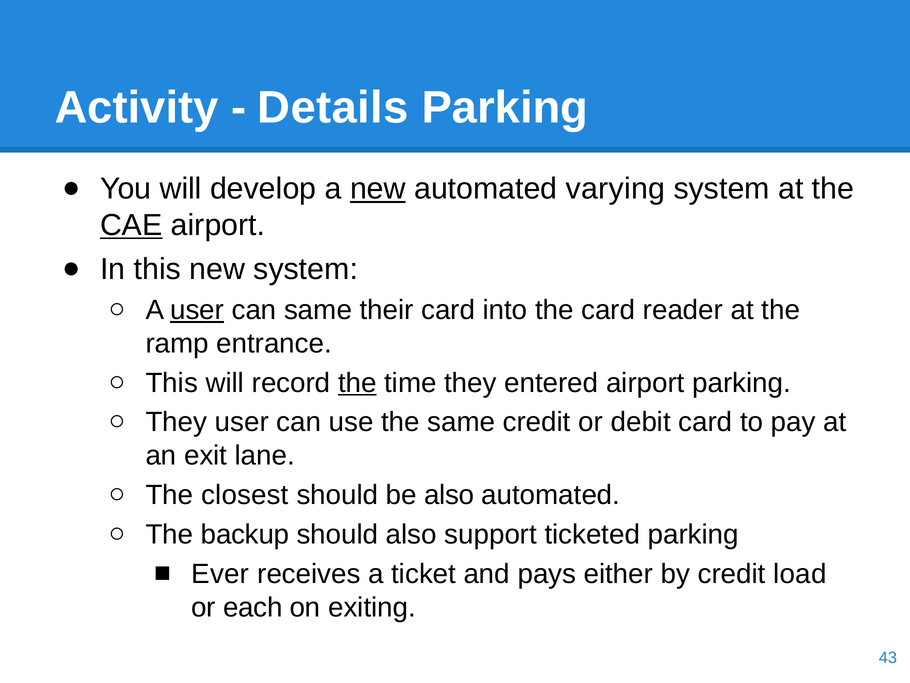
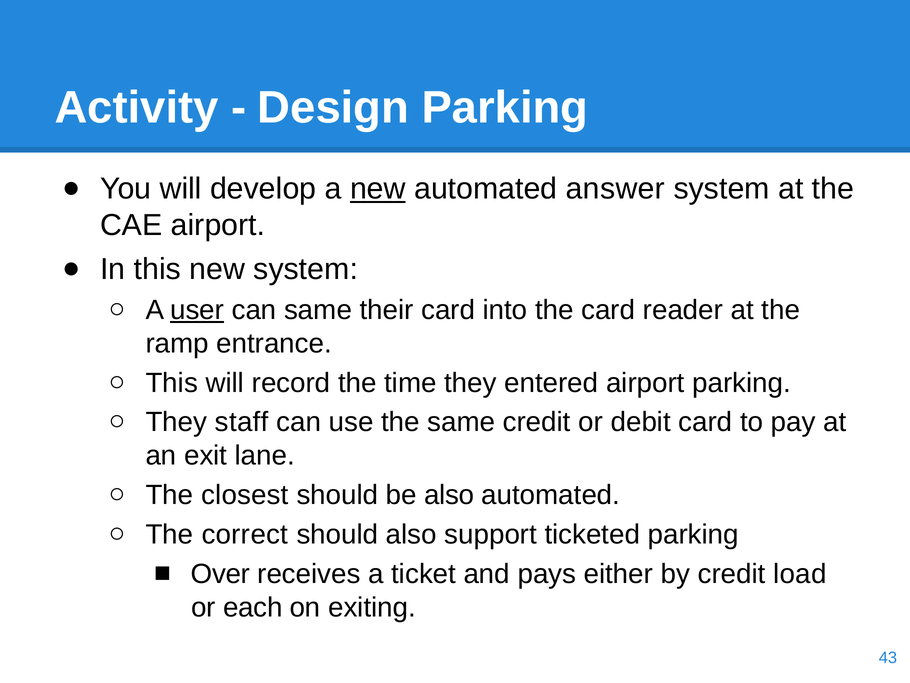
Details: Details -> Design (333, 108)
varying: varying -> answer (615, 189)
CAE underline: present -> none (131, 225)
the underline: present -> none (357, 383)
They user: user -> staff (242, 422)
backup: backup -> correct (245, 534)
Ever: Ever -> Over (221, 574)
